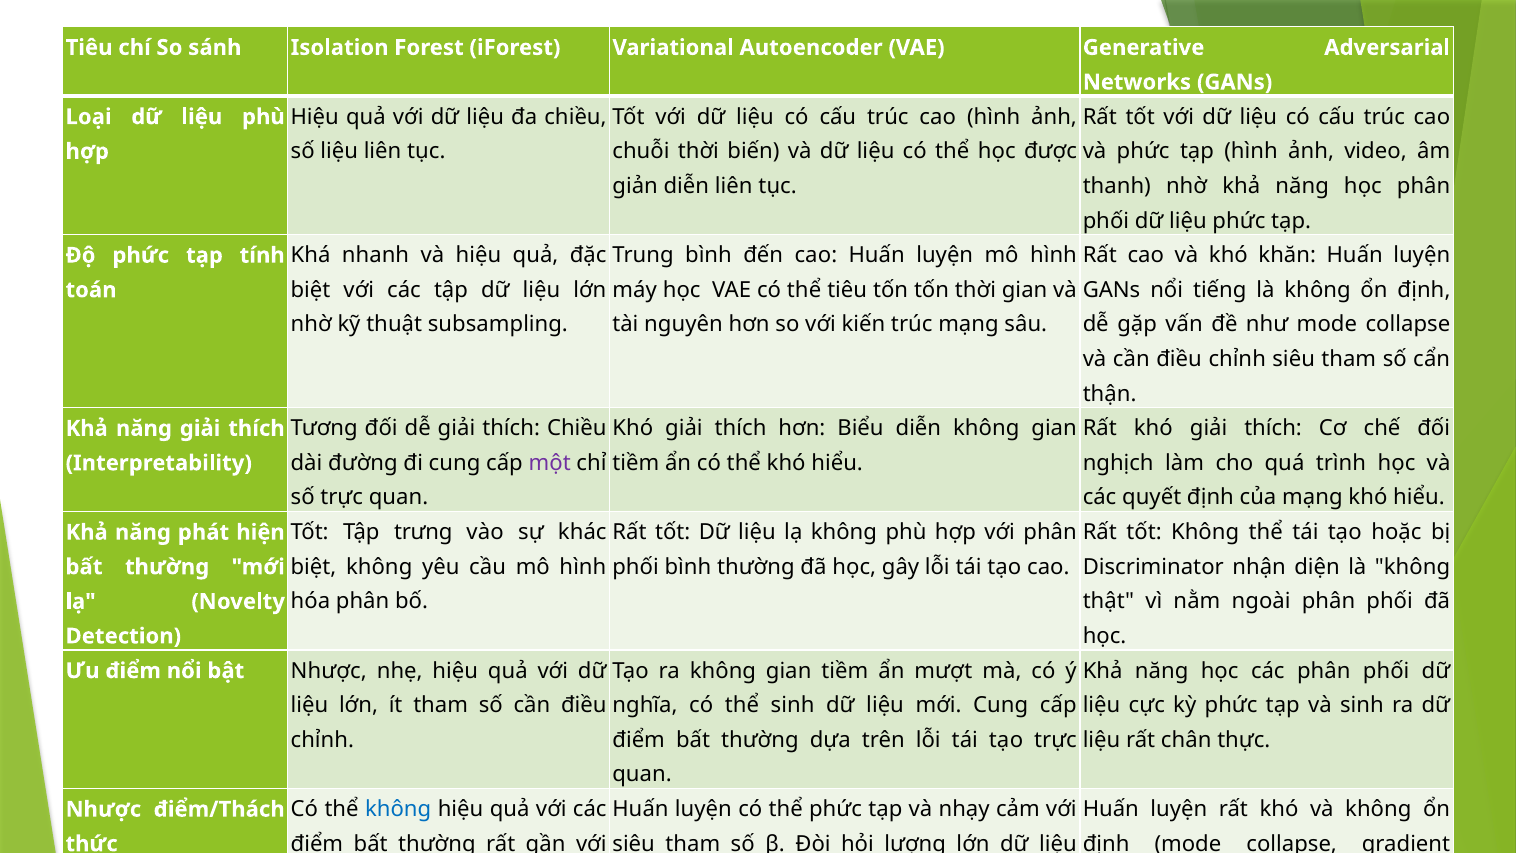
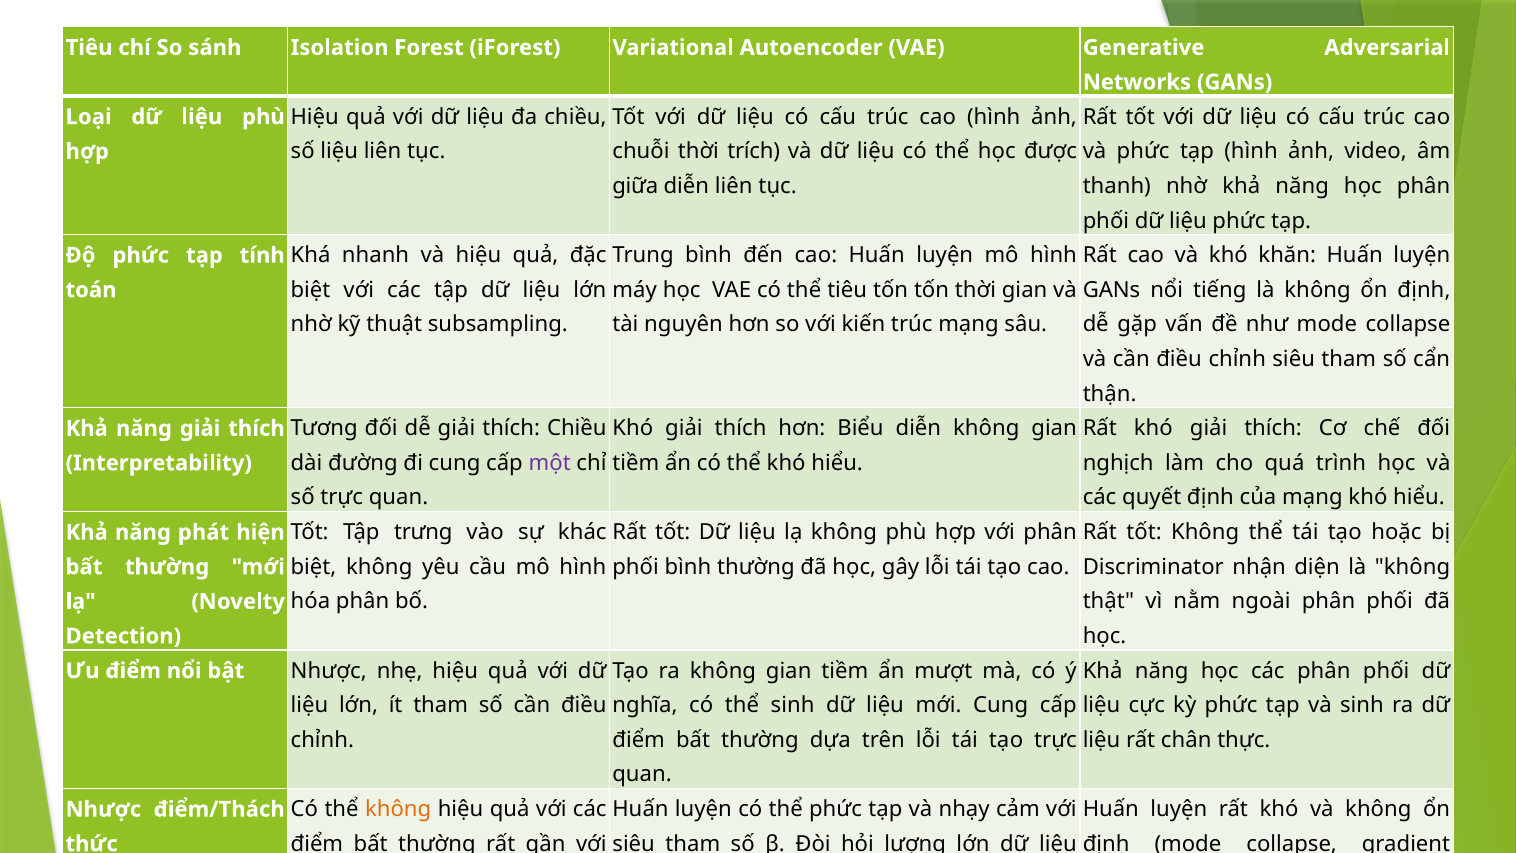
biến: biến -> trích (754, 151)
giản: giản -> giữa (635, 186)
không colour: blue -> orange (398, 809)
